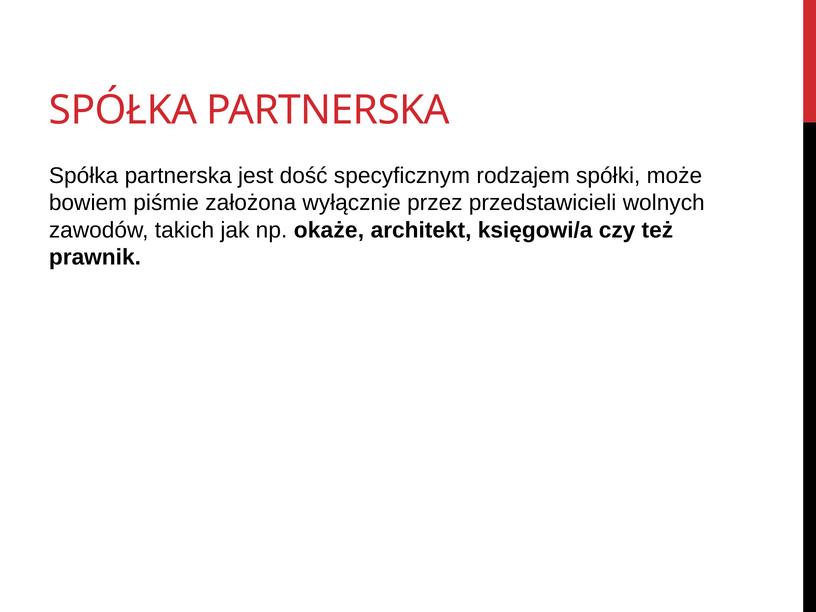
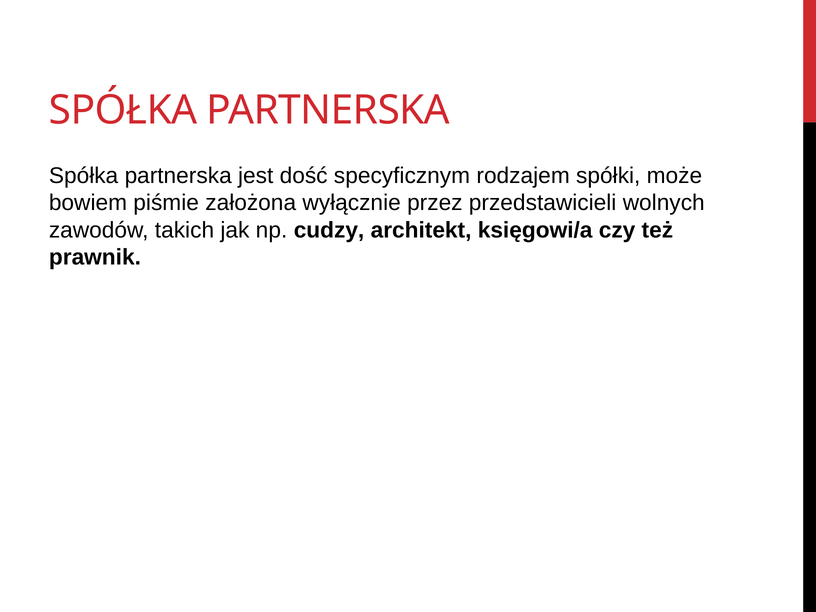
okaże: okaże -> cudzy (329, 230)
